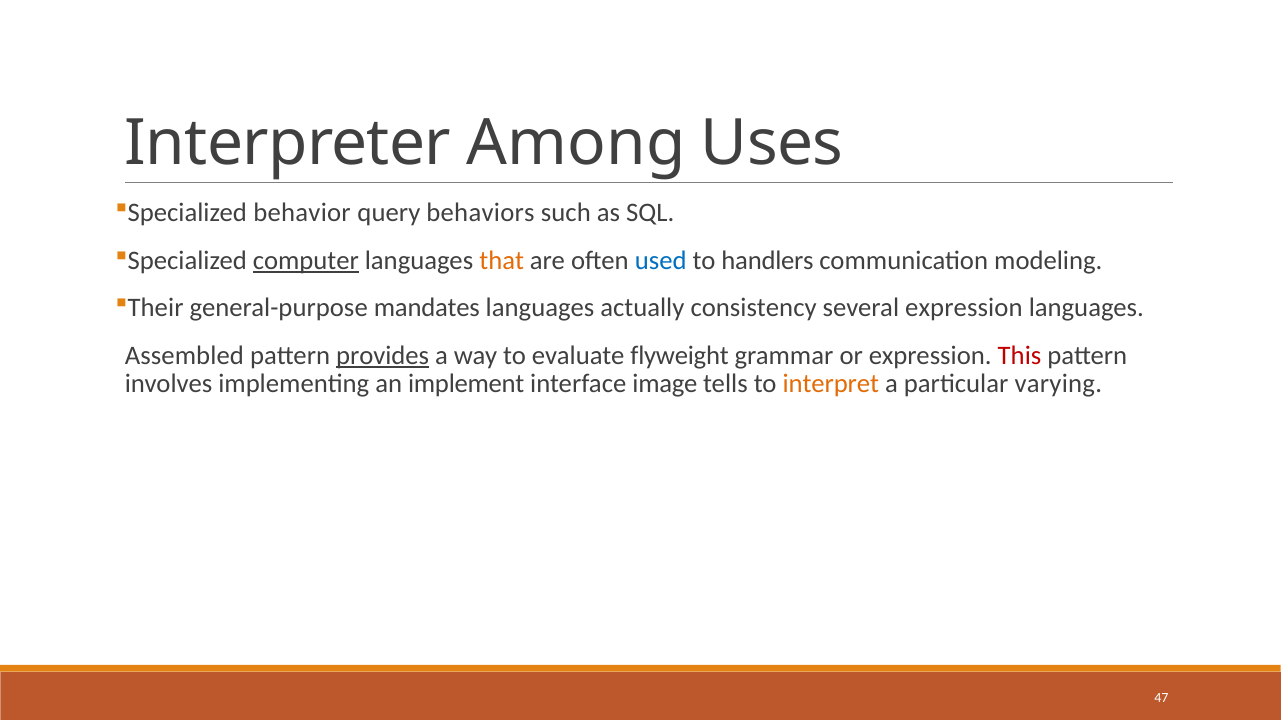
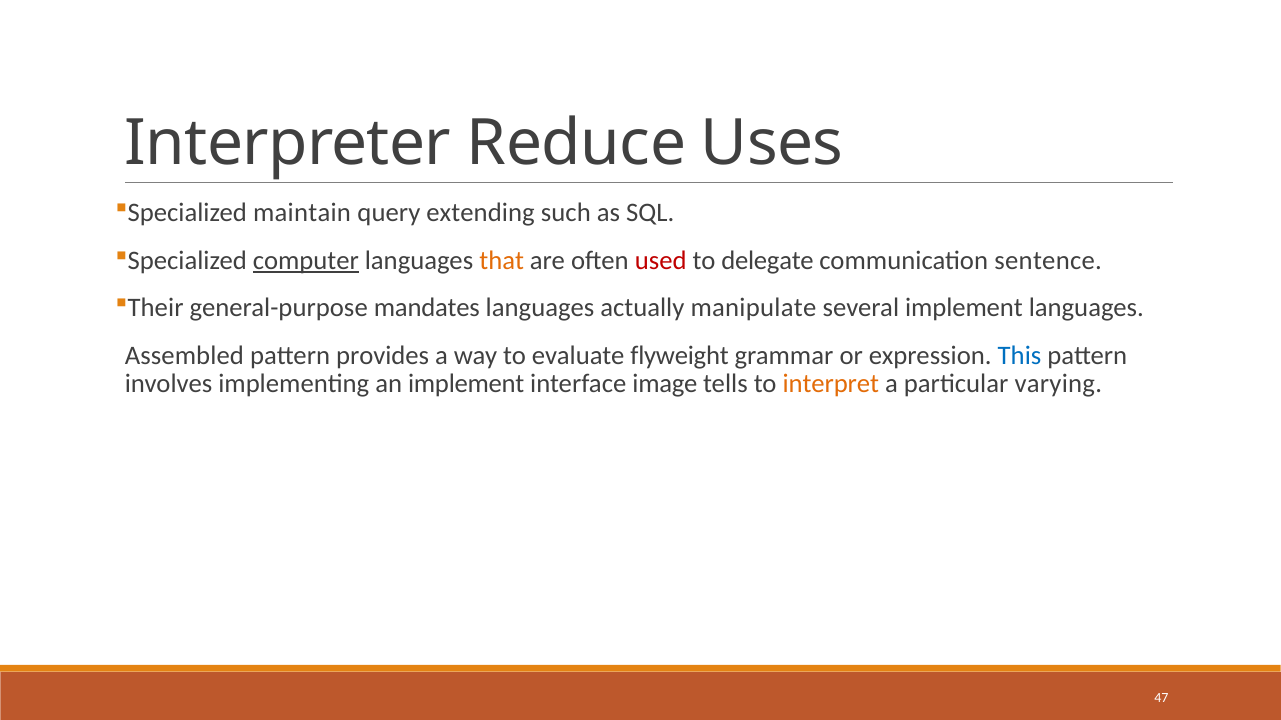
Among: Among -> Reduce (576, 144)
behavior: behavior -> maintain (302, 213)
behaviors: behaviors -> extending (481, 213)
used colour: blue -> red (661, 260)
handlers: handlers -> delegate (768, 260)
modeling: modeling -> sentence (1048, 260)
consistency: consistency -> manipulate (753, 308)
several expression: expression -> implement (964, 308)
provides underline: present -> none (383, 356)
This colour: red -> blue (1020, 356)
